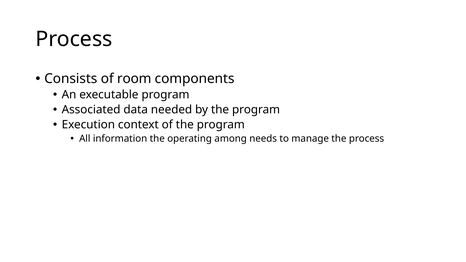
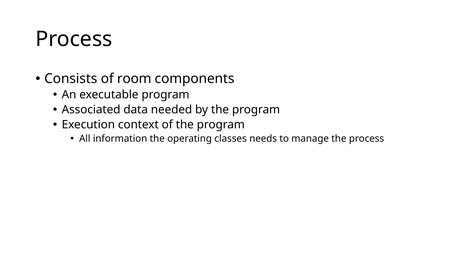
among: among -> classes (231, 139)
